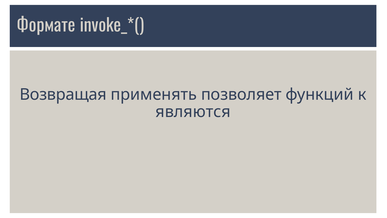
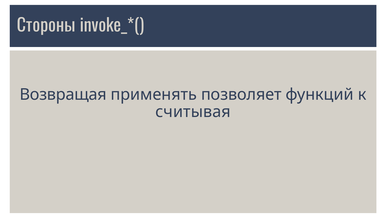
Формате: Формате -> Стороны (46, 26)
являются: являются -> считывая (193, 112)
